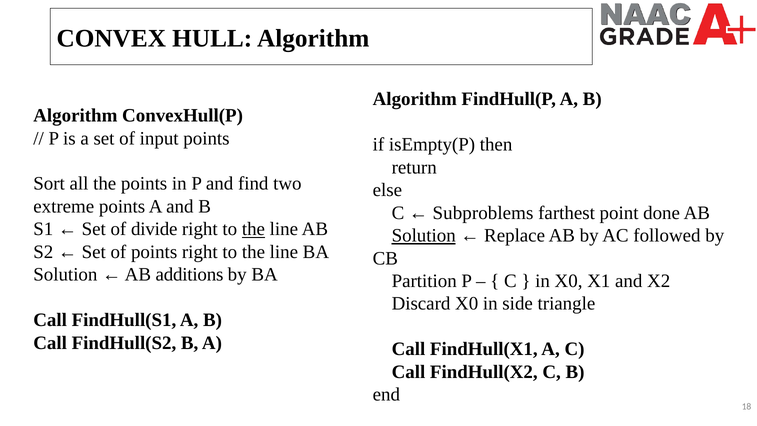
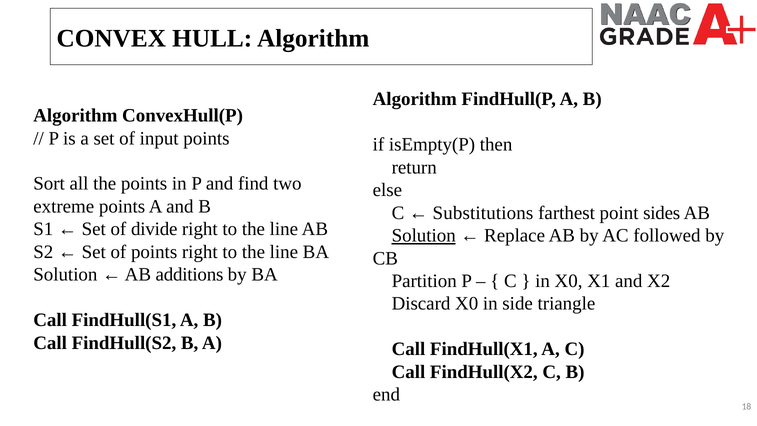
Subproblems: Subproblems -> Substitutions (483, 213)
done: done -> sides (662, 213)
the underline: present -> none (253, 229)
